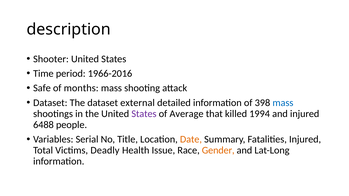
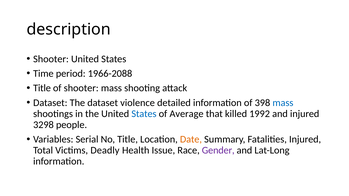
1966-2016: 1966-2016 -> 1966-2088 (110, 74)
Safe: Safe -> Title (42, 88)
of months: months -> shooter (81, 88)
external: external -> violence (138, 103)
States colour: purple -> blue (144, 114)
1994: 1994 -> 1992 (260, 114)
6488: 6488 -> 3298 (43, 125)
Gender colour: orange -> purple (218, 151)
